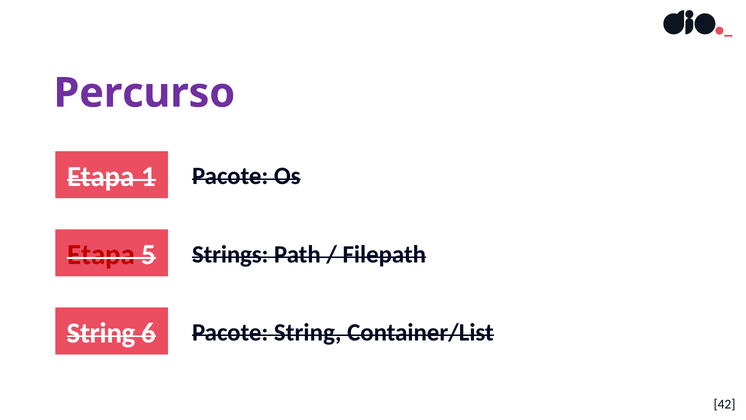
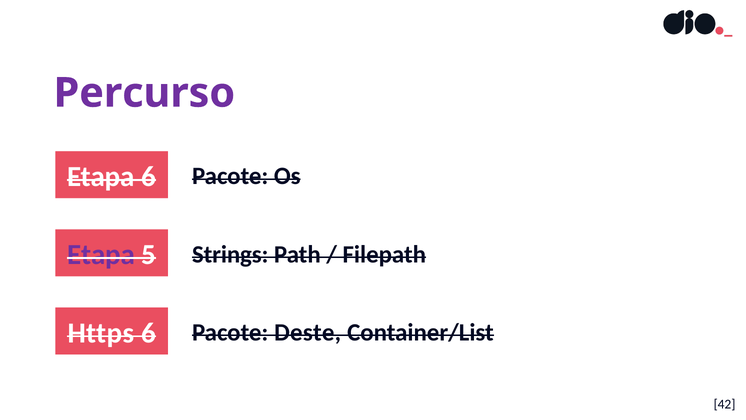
Etapa 1: 1 -> 6 (149, 177)
Etapa colour: red -> purple (101, 255)
String: String -> Https (101, 333)
Pacote String: String -> Deste (308, 332)
